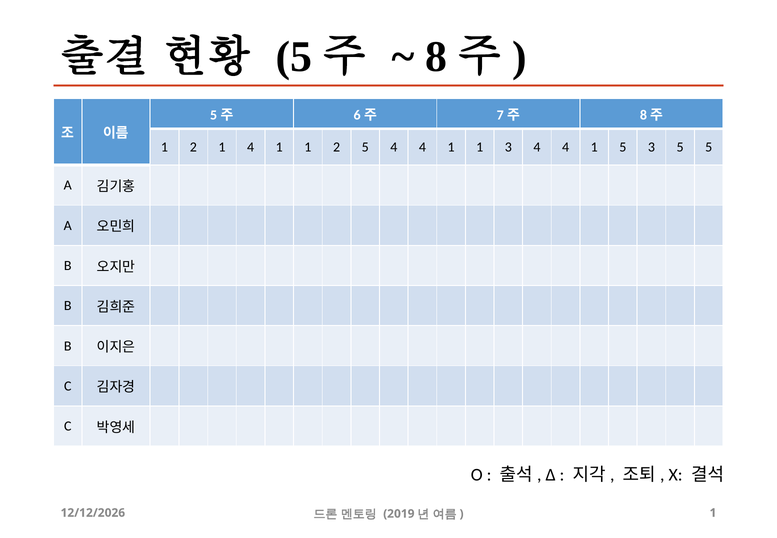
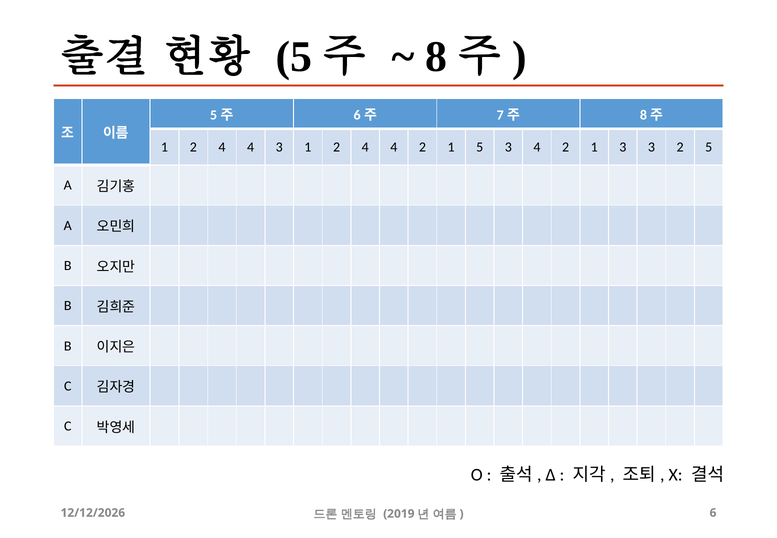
1: 1 -> 4 (222, 147)
1: 1 -> 3 (279, 147)
5: 5 -> 4 (365, 147)
4: 4 -> 2 (422, 147)
1: 1 -> 5 (480, 147)
3 4 4: 4 -> 2 (566, 147)
1 5: 5 -> 3 (623, 147)
3 5: 5 -> 2 (680, 147)
1: 1 -> 6 (713, 513)
